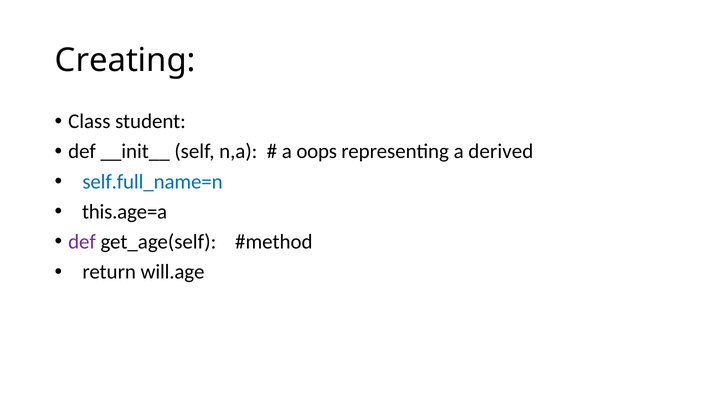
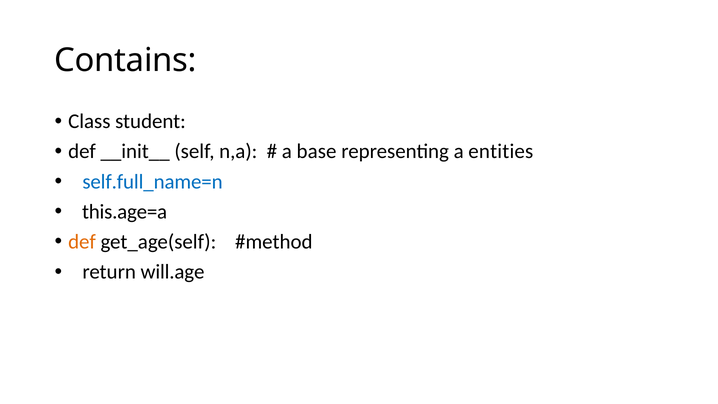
Creating: Creating -> Contains (125, 60)
oops: oops -> base (317, 151)
derived: derived -> entities (501, 151)
def colour: purple -> orange (82, 242)
